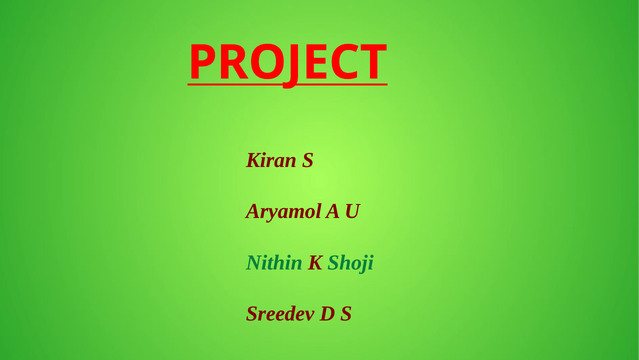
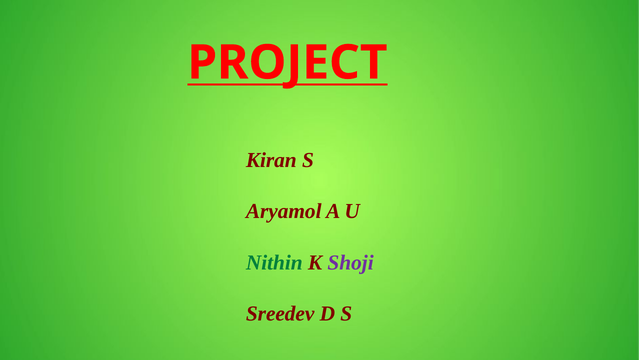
Shoji colour: green -> purple (351, 262)
